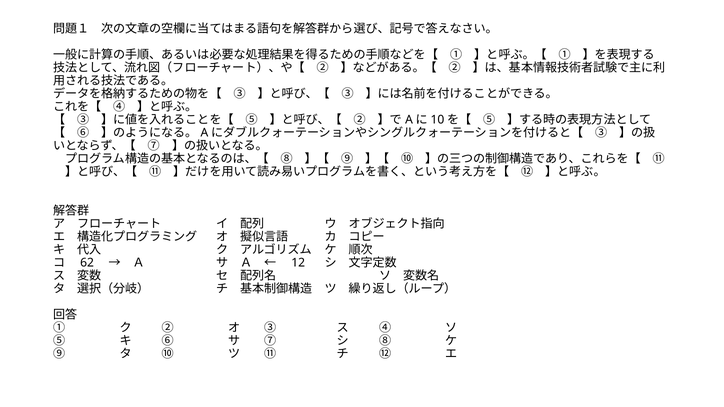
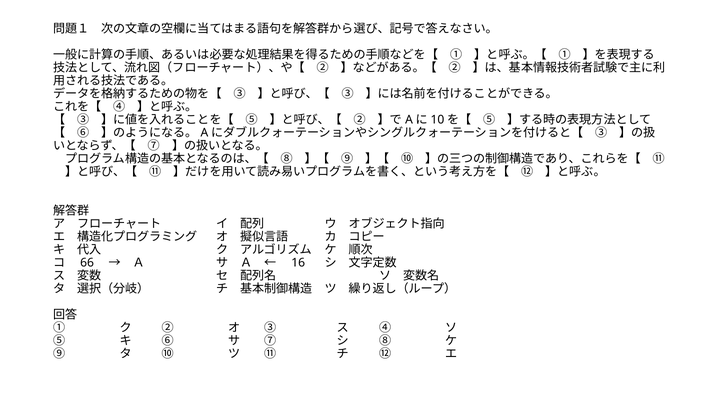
62: 62 -> 66 (87, 263)
12: 12 -> 16 (298, 263)
